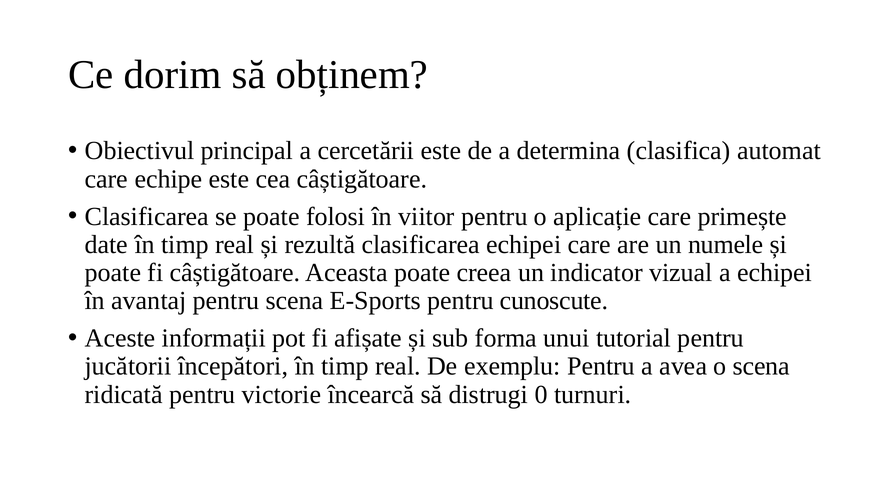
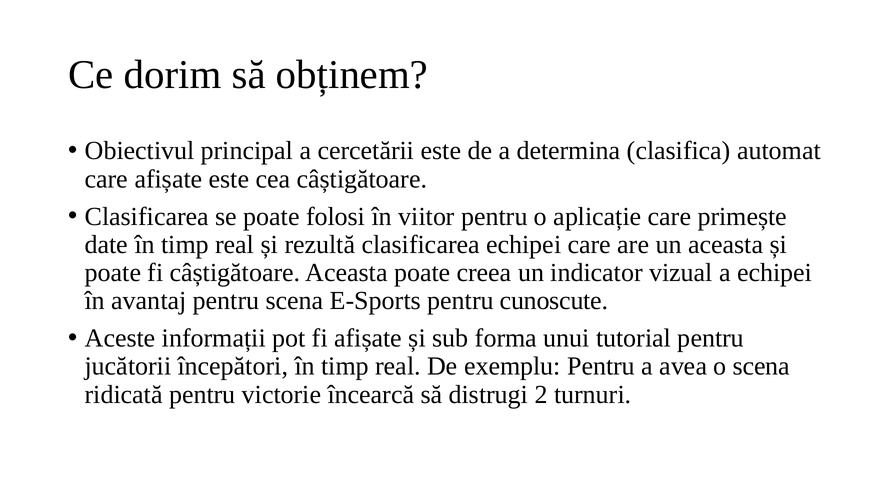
care echipe: echipe -> afișate (168, 179)
un numele: numele -> aceasta (726, 245)
0: 0 -> 2 (541, 395)
